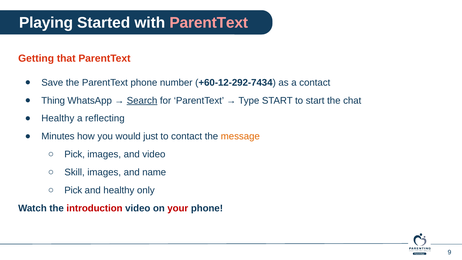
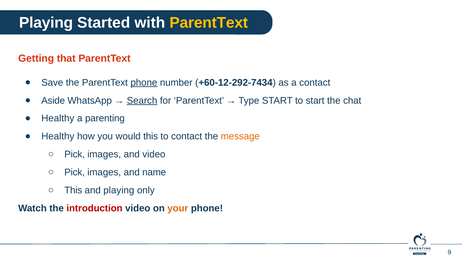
ParentText colour: pink -> yellow (209, 23)
phone underline: none -> present (144, 82)
Thing: Thing -> Aside (53, 100)
reflecting: reflecting -> parenting (105, 118)
Minutes: Minutes -> Healthy (58, 136)
would just: just -> this (151, 136)
Skill: Skill -> Pick (75, 172)
Pick: Pick -> This (73, 190)
and healthy: healthy -> playing (119, 190)
your colour: red -> orange (178, 208)
